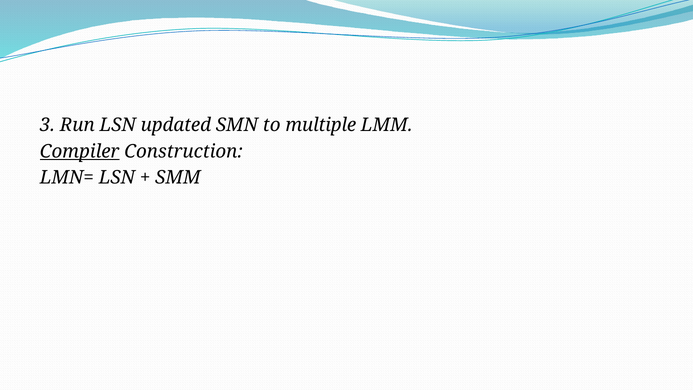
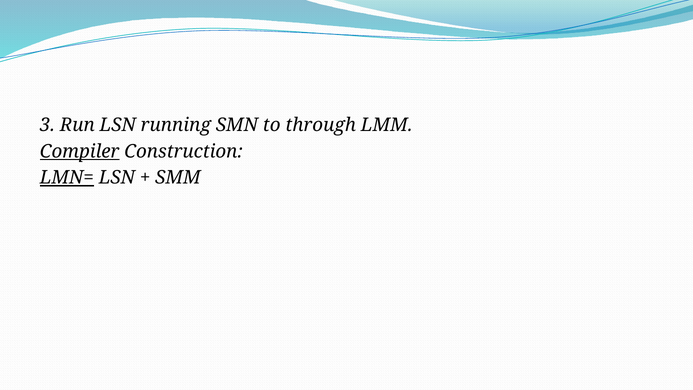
updated: updated -> running (176, 125)
multiple: multiple -> through (321, 125)
LMN= underline: none -> present (67, 178)
